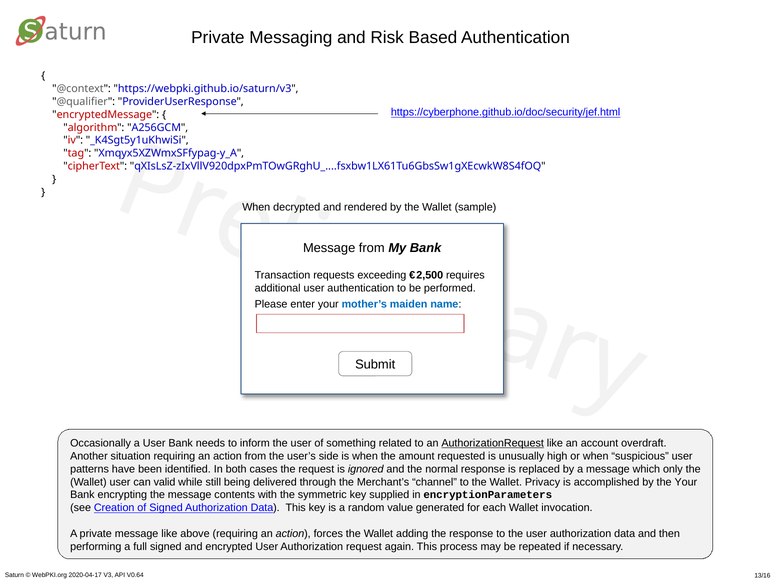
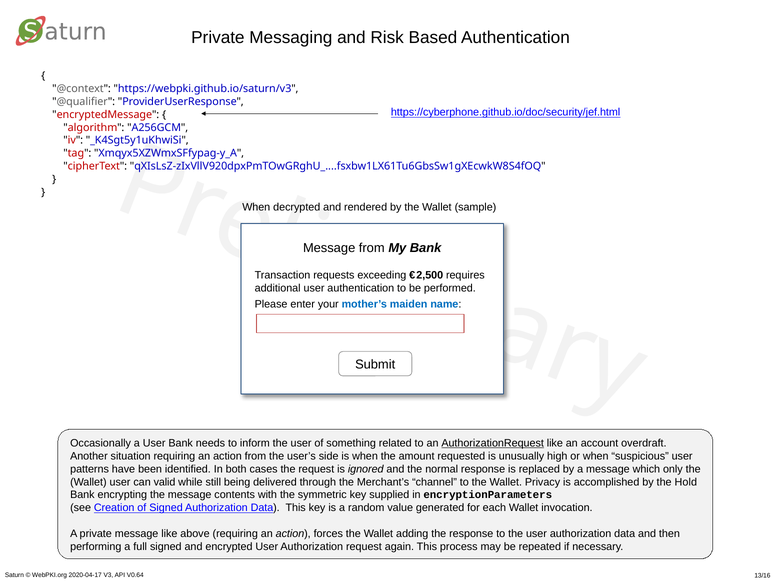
the Your: Your -> Hold (686, 482)
